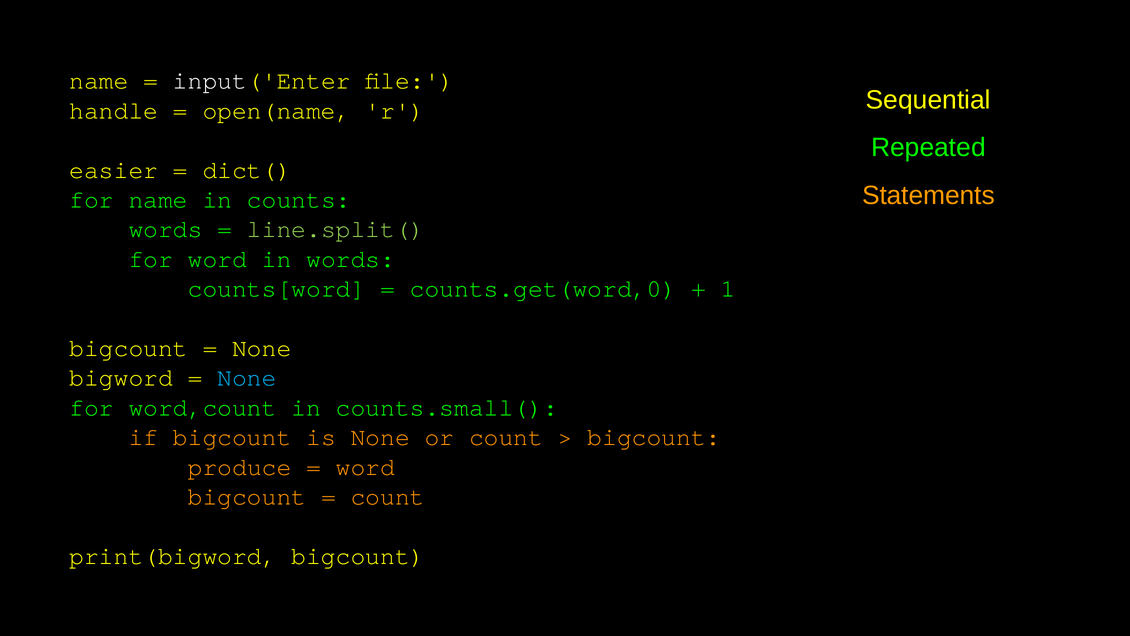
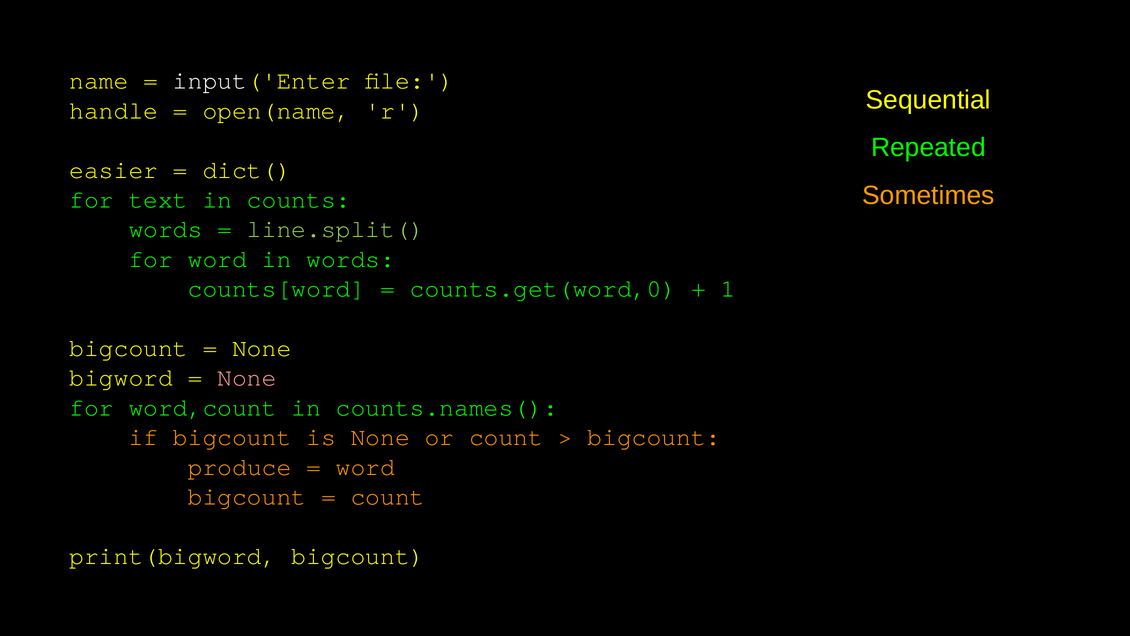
Statements: Statements -> Sometimes (928, 195)
for name: name -> text (158, 199)
None colour: light blue -> pink (247, 378)
counts.small(: counts.small( -> counts.names( (447, 407)
